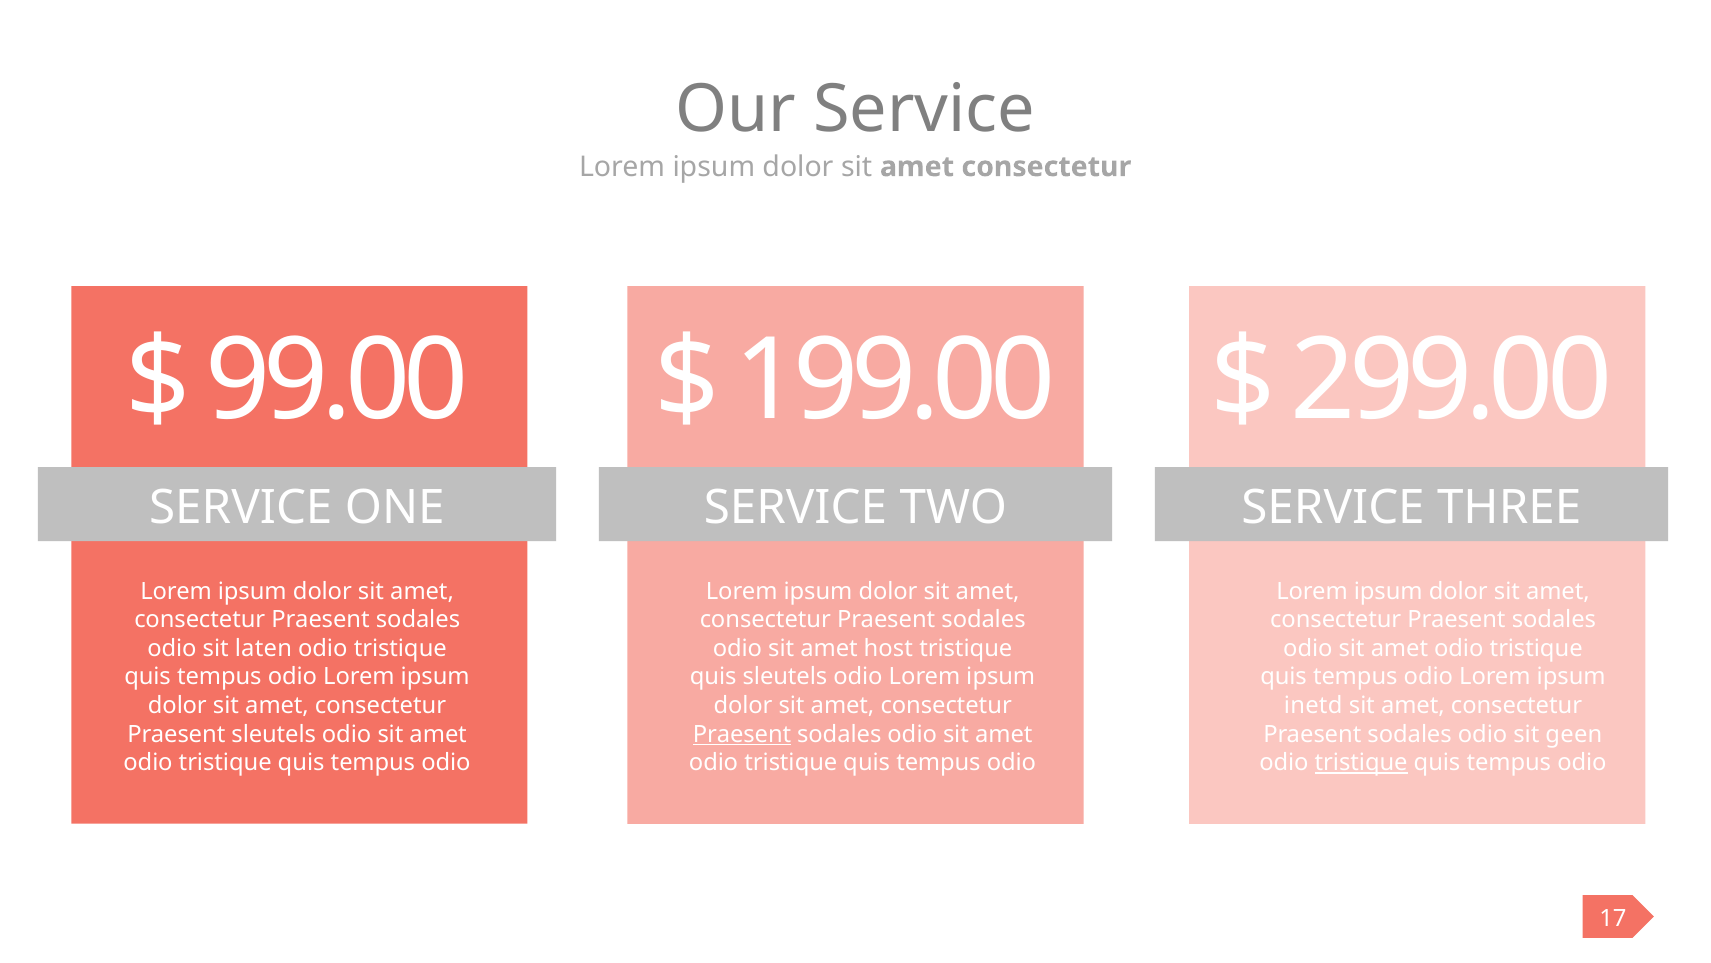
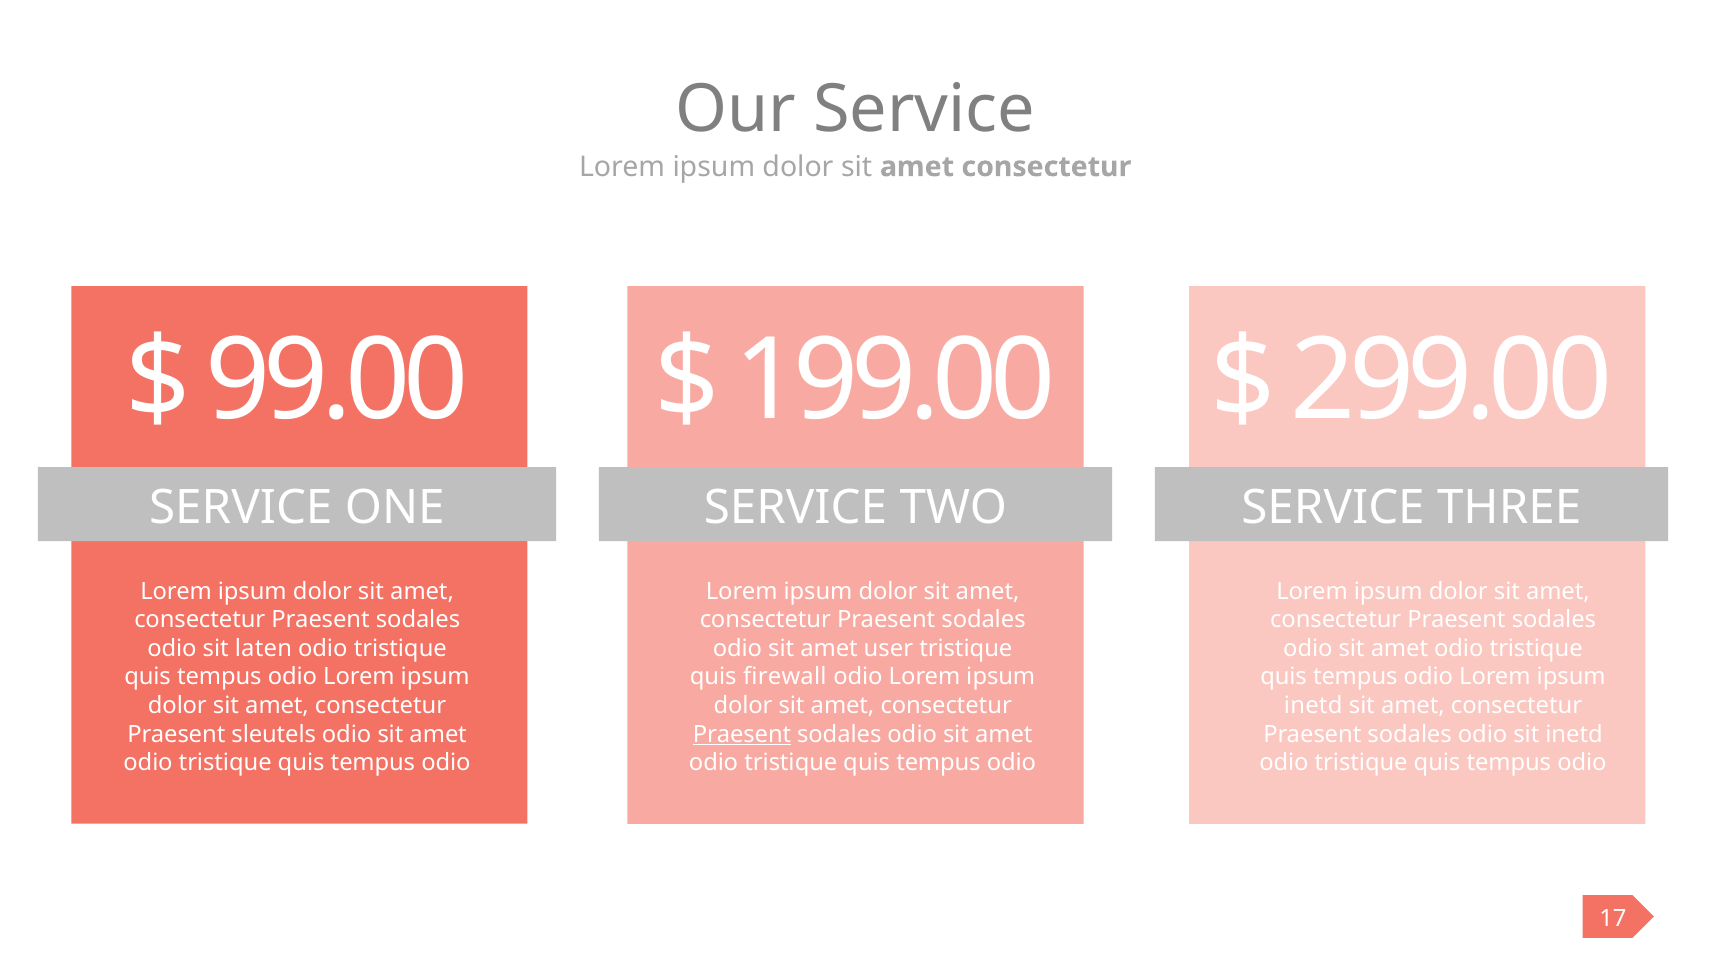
host: host -> user (888, 648)
quis sleutels: sleutels -> firewall (785, 677)
sit geen: geen -> inetd (1574, 734)
tristique underline: present -> none (1361, 762)
